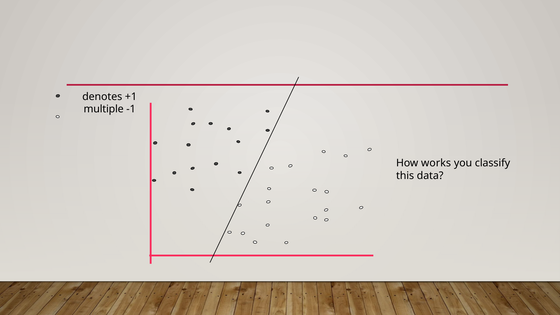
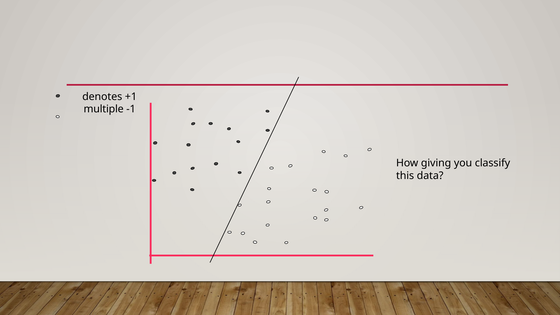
works: works -> giving (436, 163)
